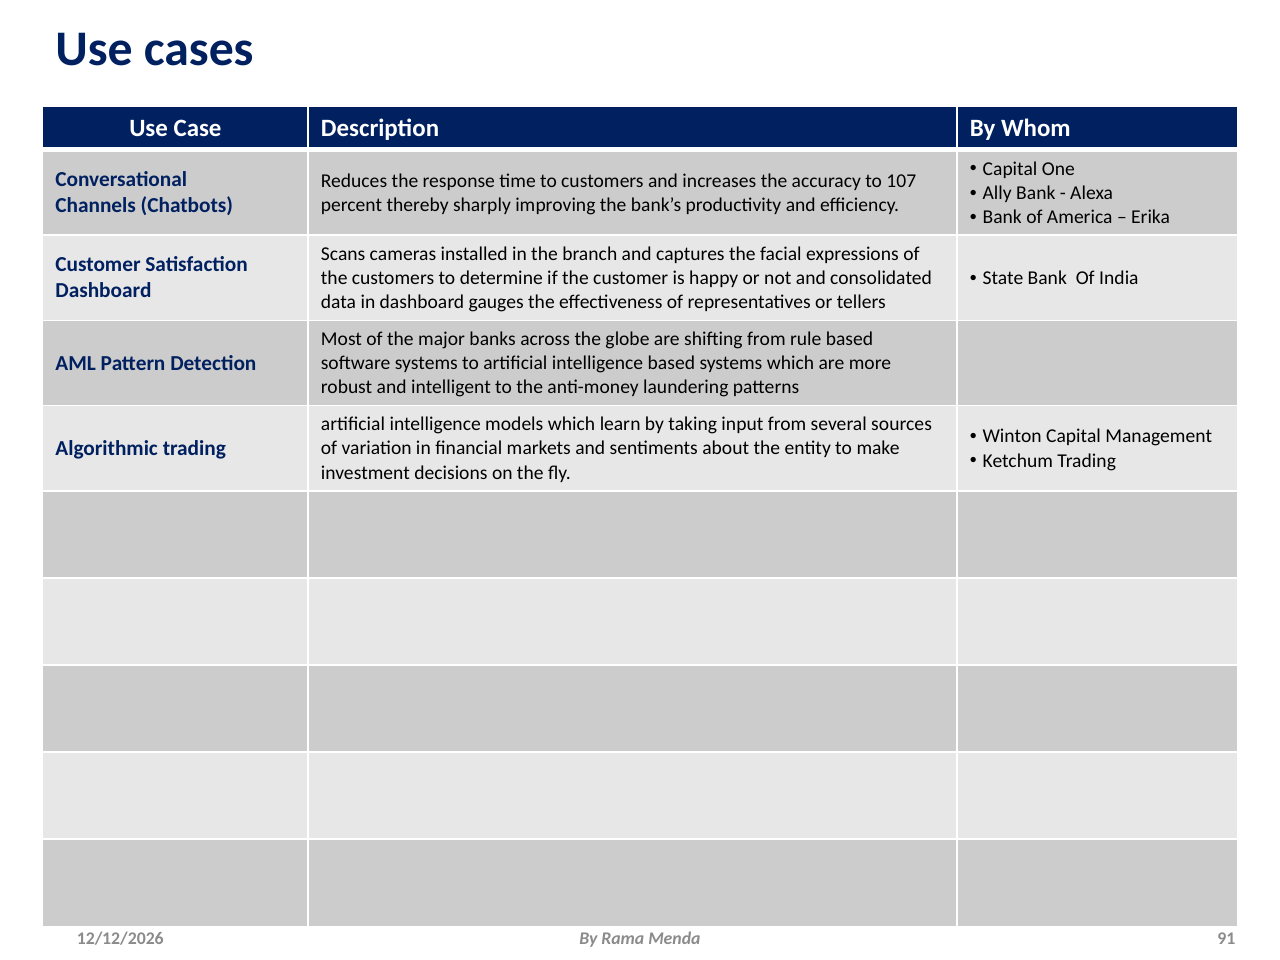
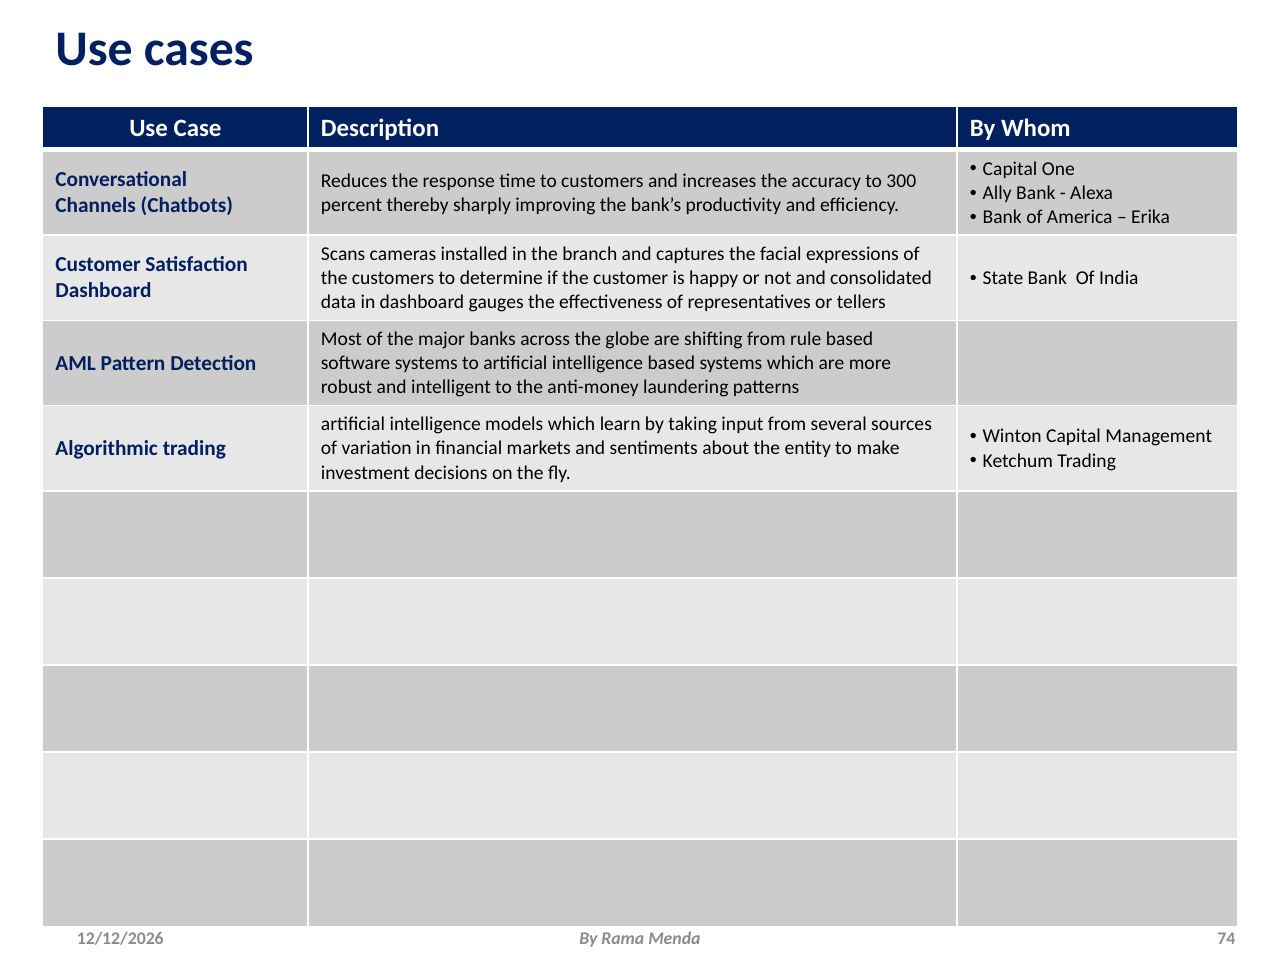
107: 107 -> 300 (901, 181)
91: 91 -> 74 (1226, 939)
